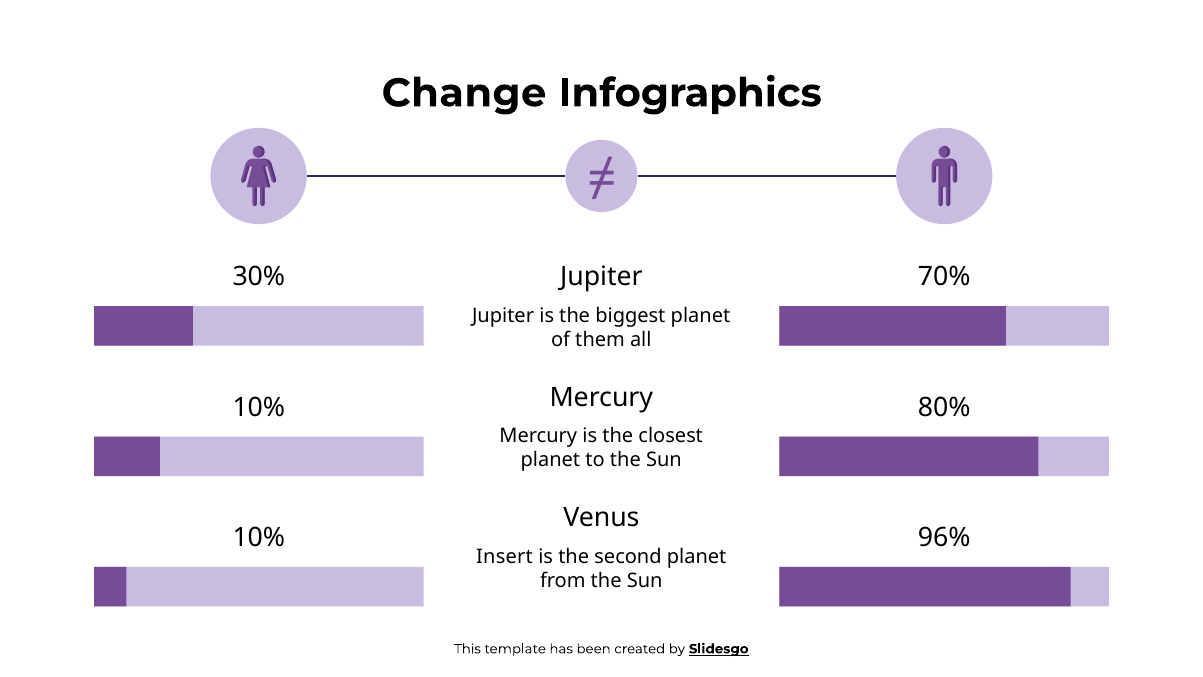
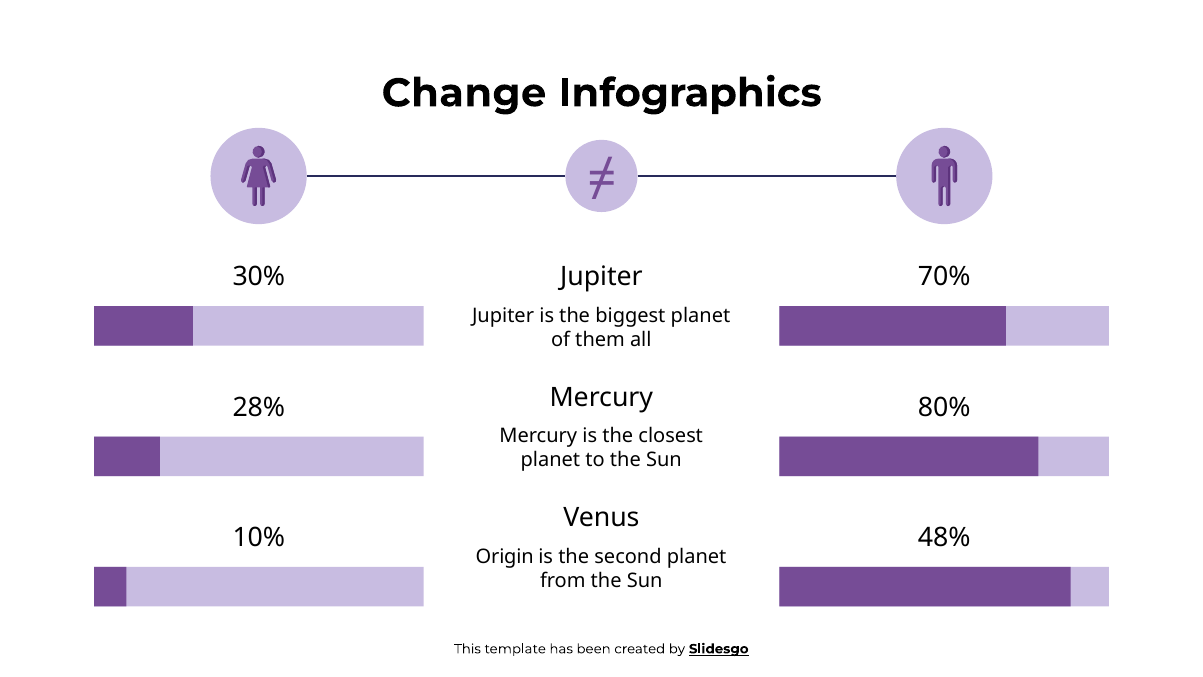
10%: 10% -> 28% (259, 407)
96%: 96% -> 48% (944, 538)
Insert: Insert -> Origin (505, 556)
